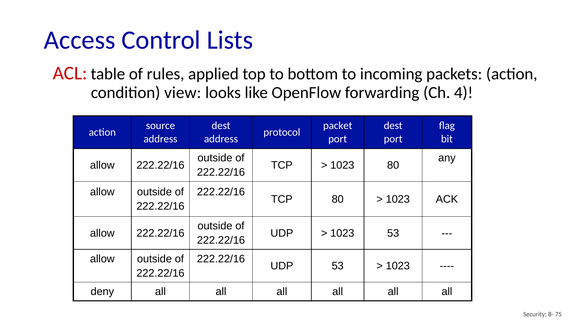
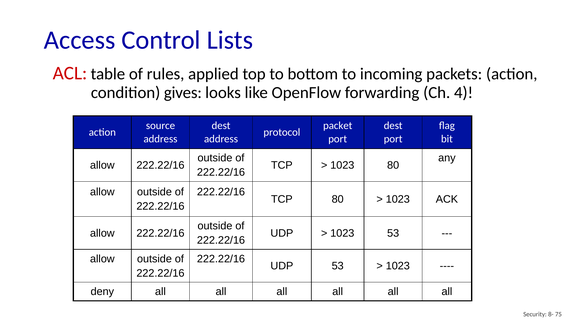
view: view -> gives (183, 92)
